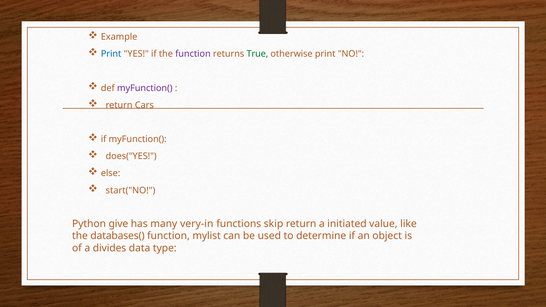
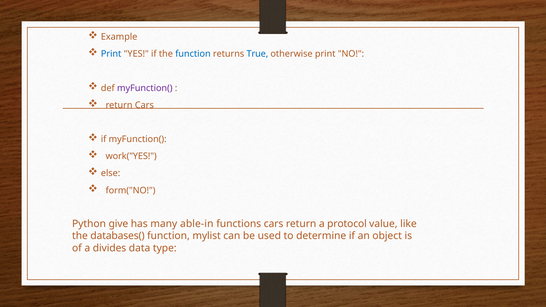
function colour: purple -> blue (193, 54)
True colour: green -> blue (257, 54)
does("YES: does("YES -> work("YES (131, 156)
start("NO: start("NO -> form("NO (131, 190)
very-in: very-in -> able-in (197, 224)
functions skip: skip -> cars (274, 224)
initiated: initiated -> protocol (347, 224)
